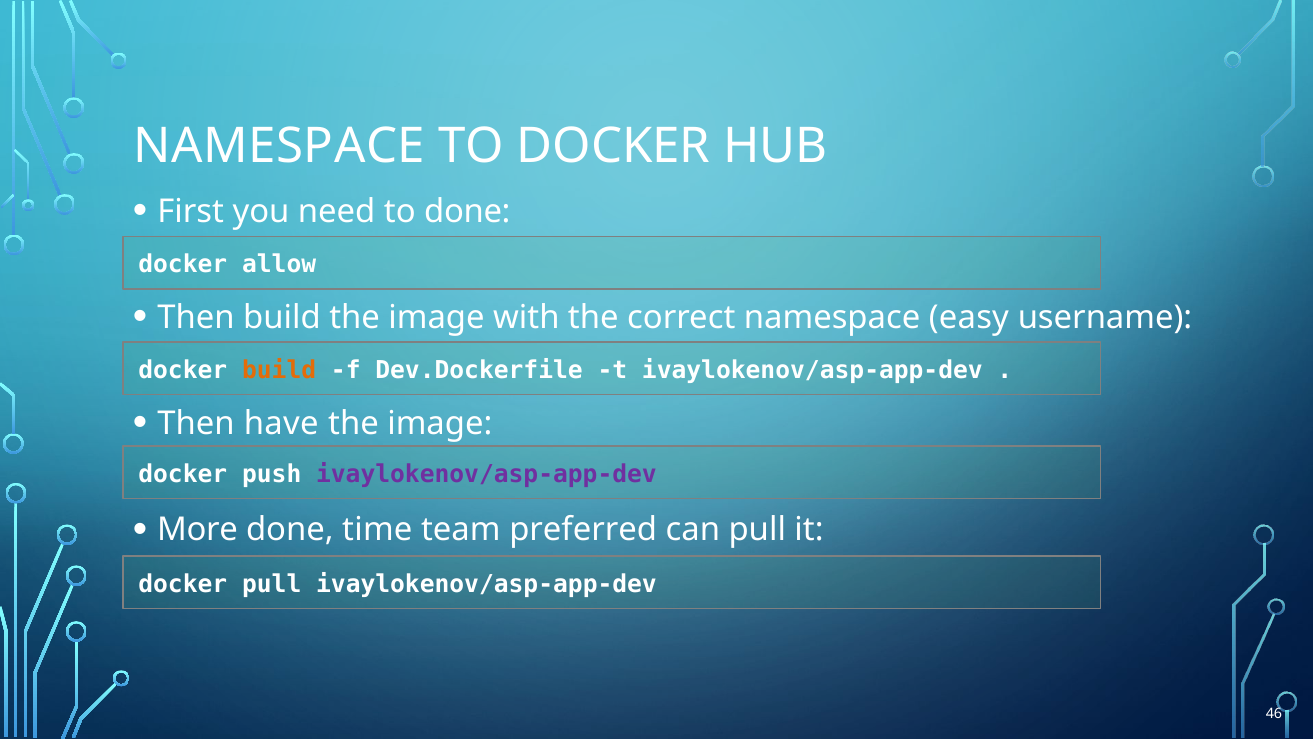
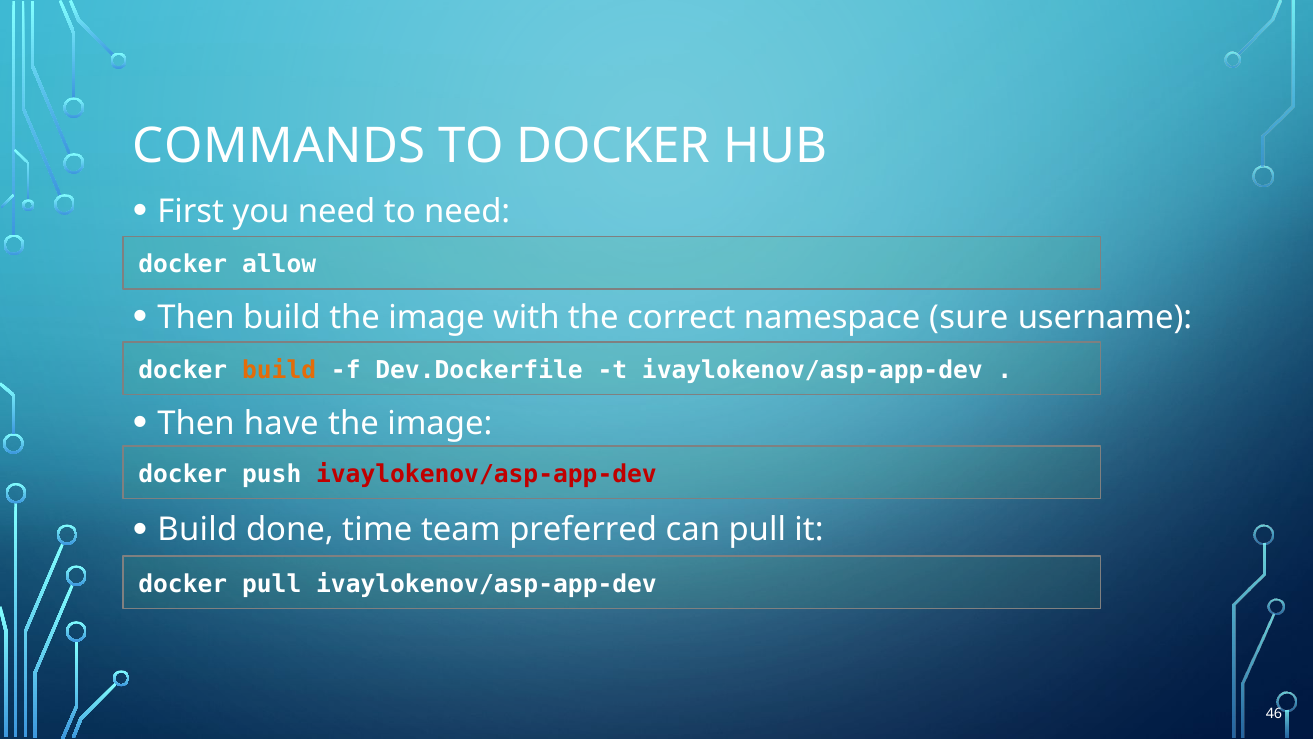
NAMESPACE: NAMESPACE -> COMMANDS (279, 146)
to done: done -> need (467, 211)
easy: easy -> sure (969, 318)
ivaylokenov/asp-app-dev colour: purple -> red (486, 474)
More: More -> Build (197, 530)
